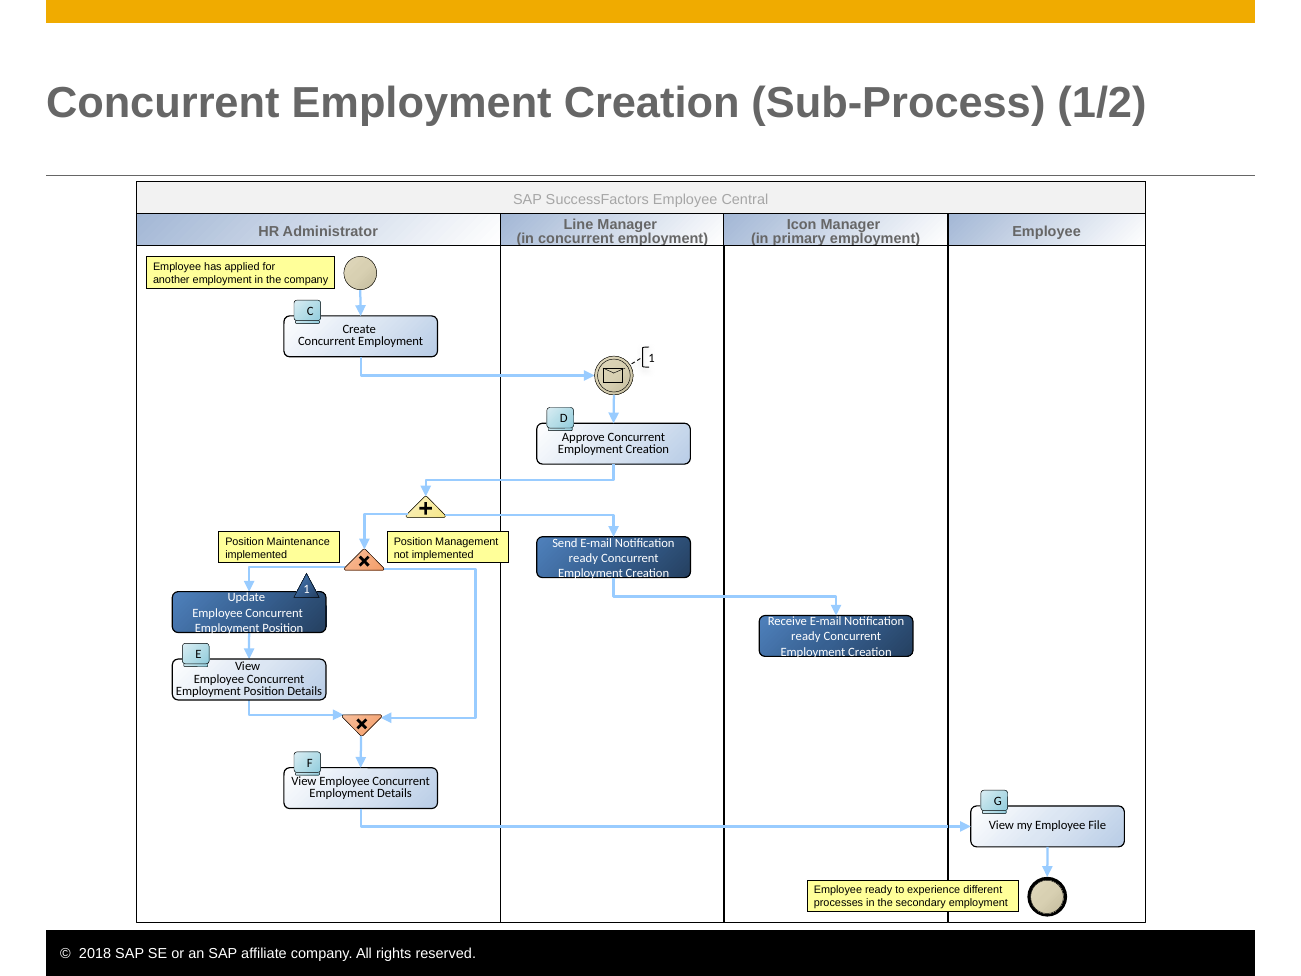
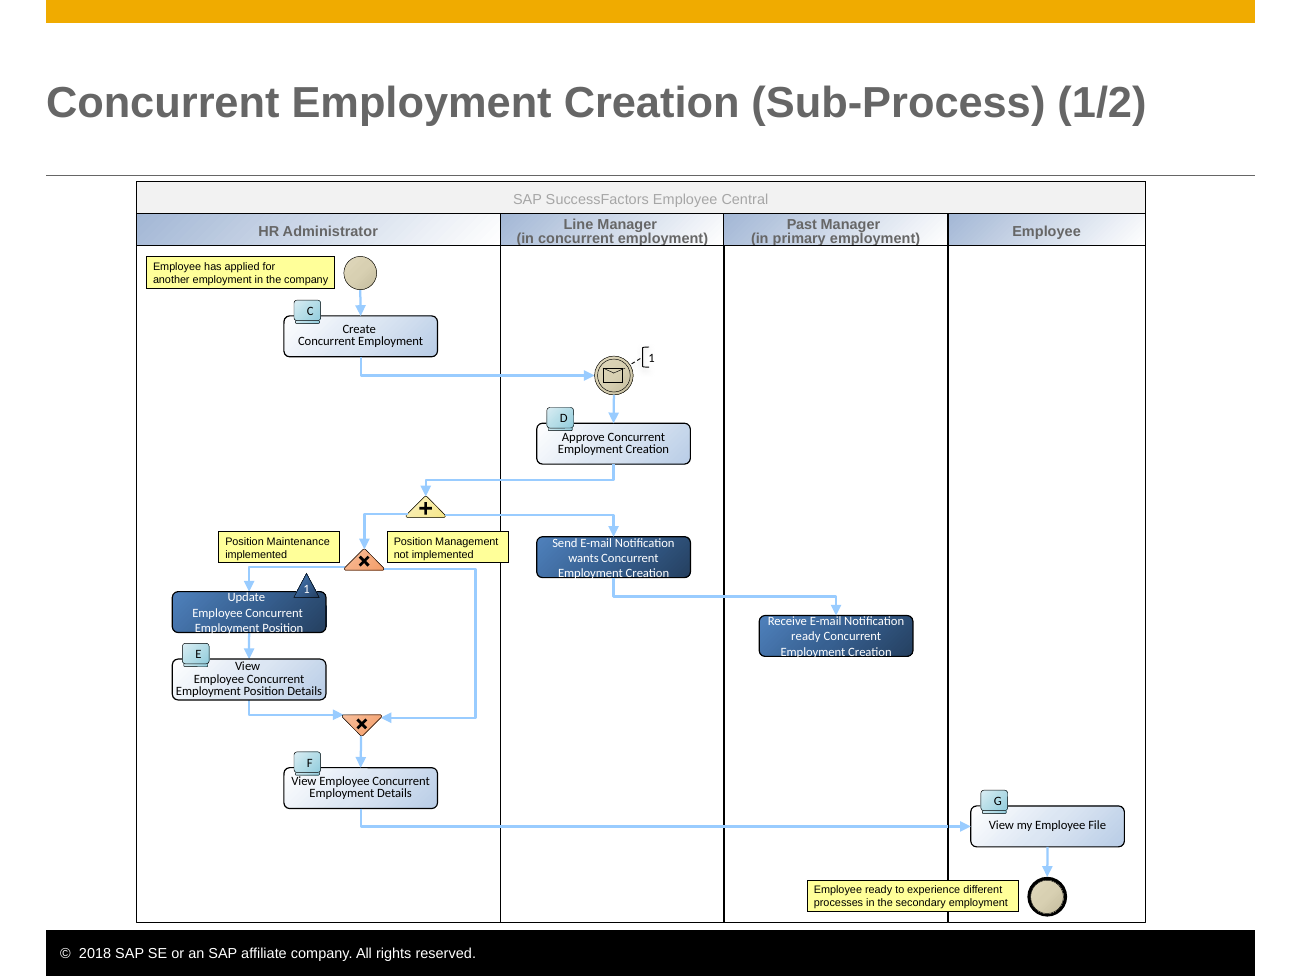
Icon: Icon -> Past (802, 225)
ready: ready -> wants (584, 558)
